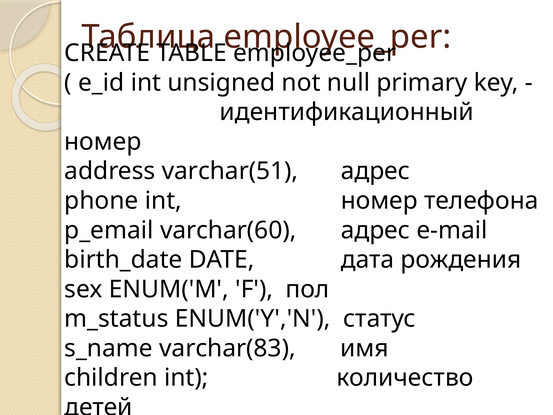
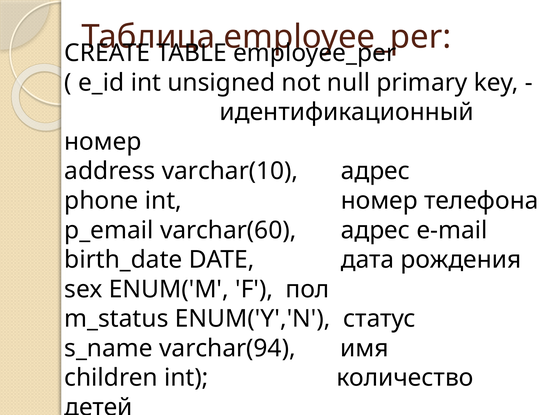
varchar(51: varchar(51 -> varchar(10 (230, 171)
varchar(83: varchar(83 -> varchar(94 (227, 348)
